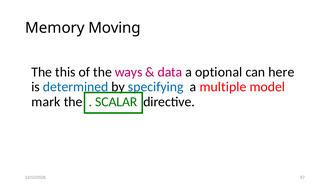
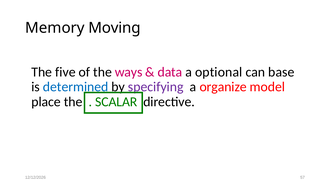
this: this -> five (65, 72)
here: here -> base (281, 72)
specifying colour: blue -> purple (156, 87)
multiple: multiple -> organize (223, 87)
mark: mark -> place (46, 102)
